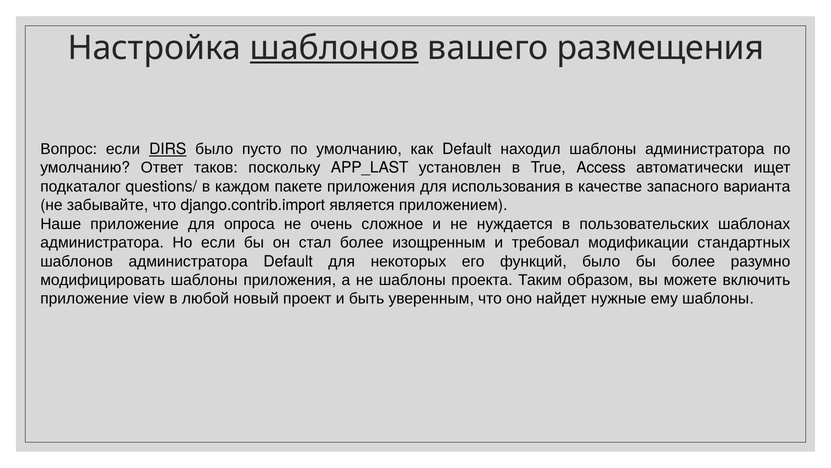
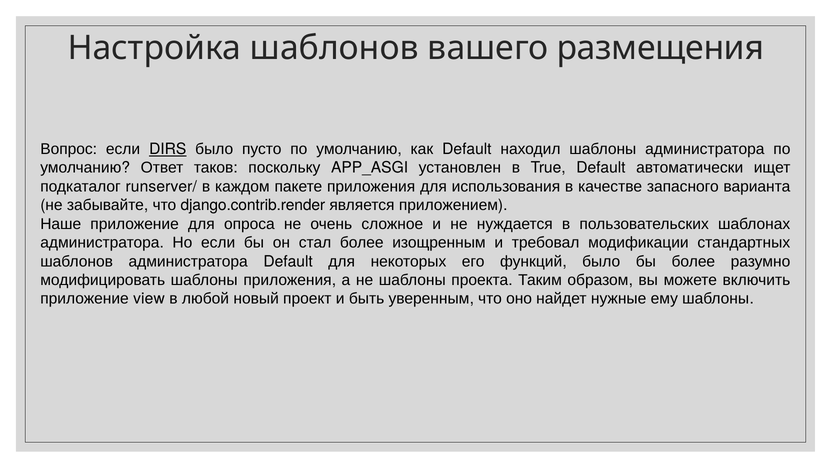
шаблонов underline: present -> none (334, 48)
APP_LAST: APP_LAST -> APP_ASGI (370, 168)
True Access: Access -> Default (601, 168)
questions/: questions/ -> runserver/ (161, 186)
django.contrib.import: django.contrib.import -> django.contrib.render (253, 205)
